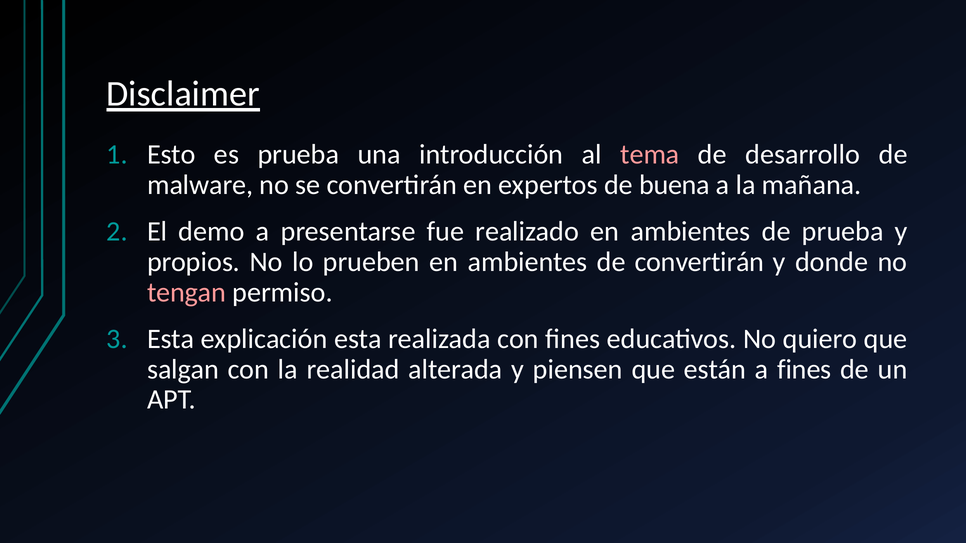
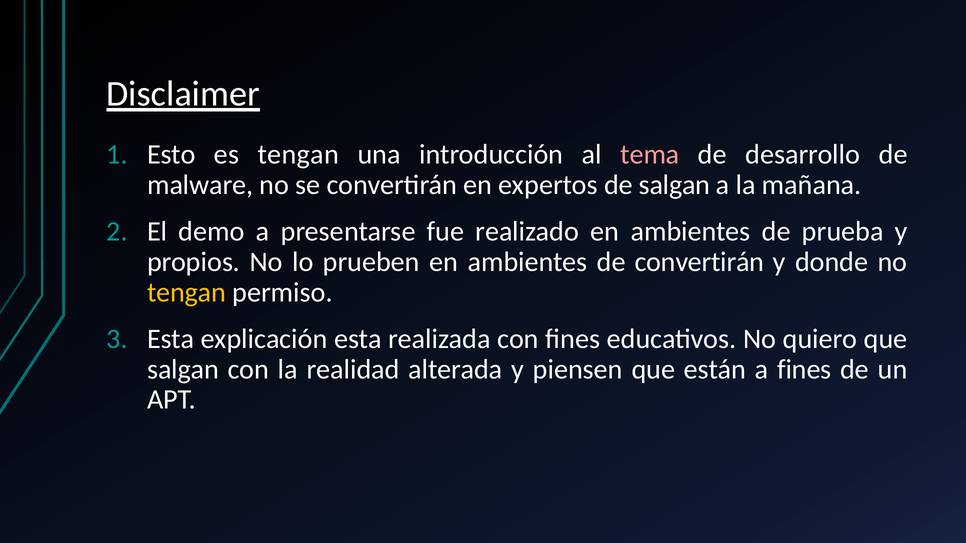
es prueba: prueba -> tengan (298, 155)
de buena: buena -> salgan (675, 185)
tengan colour: pink -> yellow (187, 293)
